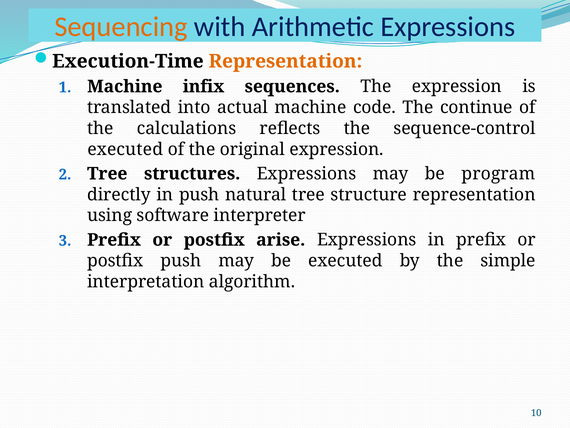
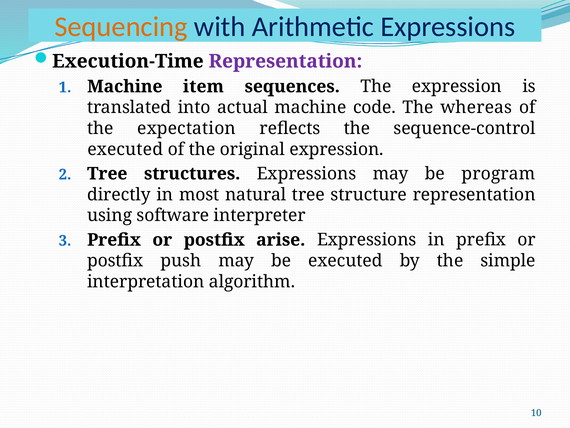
Representation colour: orange -> purple (285, 61)
infix: infix -> item (203, 86)
continue: continue -> whereas (476, 107)
calculations: calculations -> expectation (186, 128)
in push: push -> most (199, 194)
